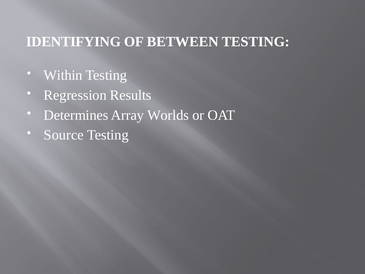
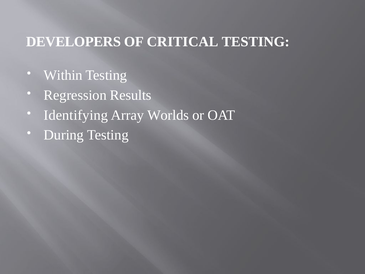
IDENTIFYING: IDENTIFYING -> DEVELOPERS (73, 42)
BETWEEN: BETWEEN -> CRITICAL (183, 42)
Determines: Determines -> Identifying (76, 115)
Source: Source -> During (64, 135)
